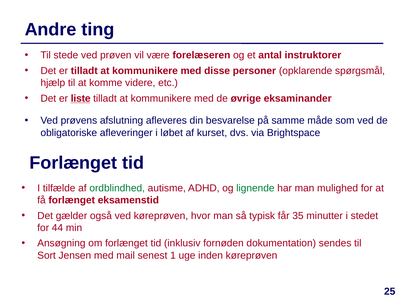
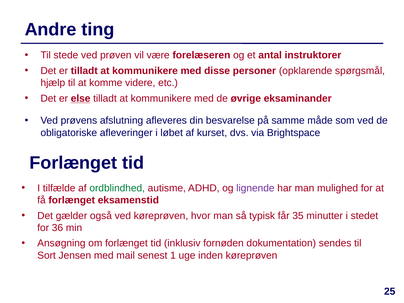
liste: liste -> else (81, 98)
lignende colour: green -> purple (255, 188)
44: 44 -> 36 (57, 228)
